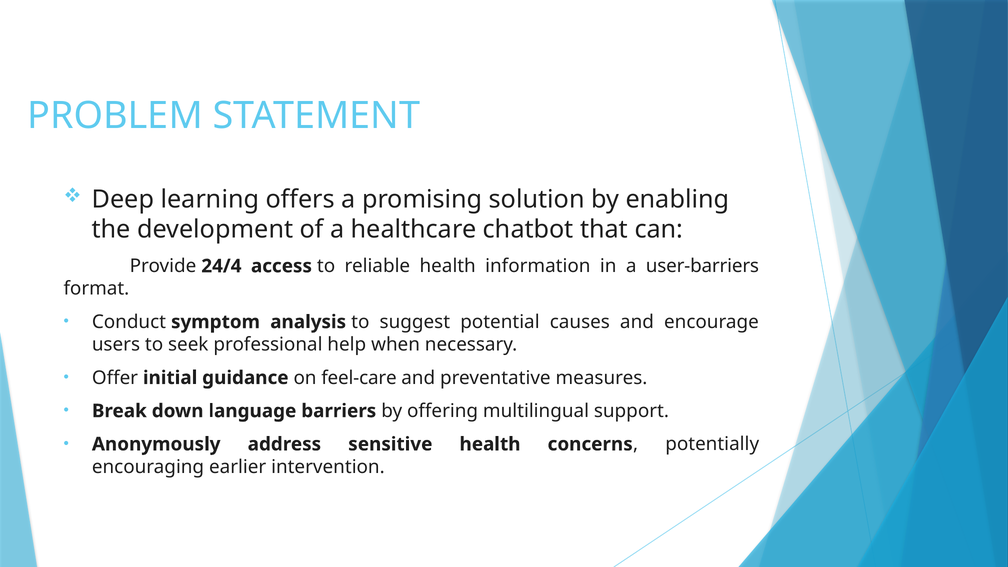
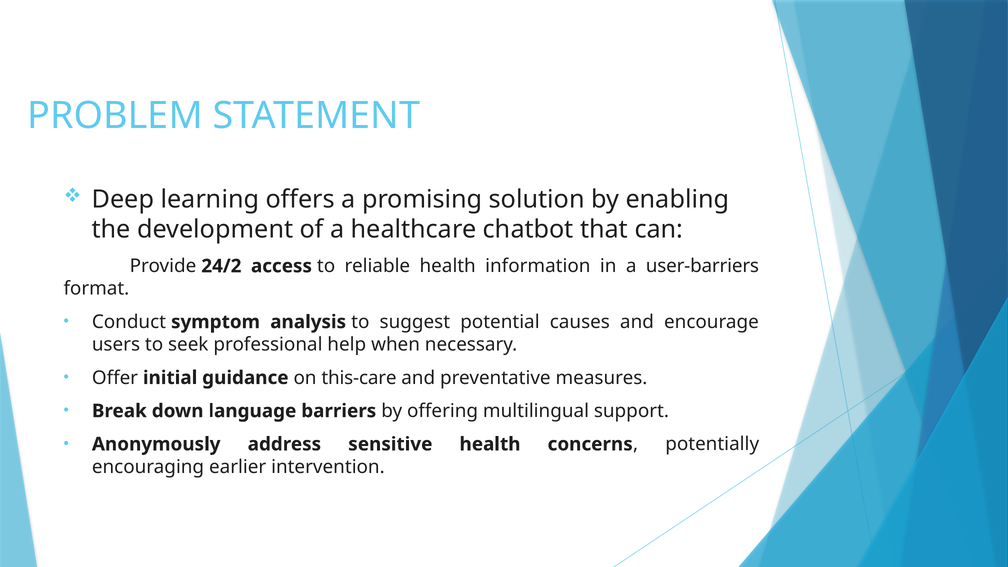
24/4: 24/4 -> 24/2 (221, 266)
feel-care: feel-care -> this-care (359, 378)
